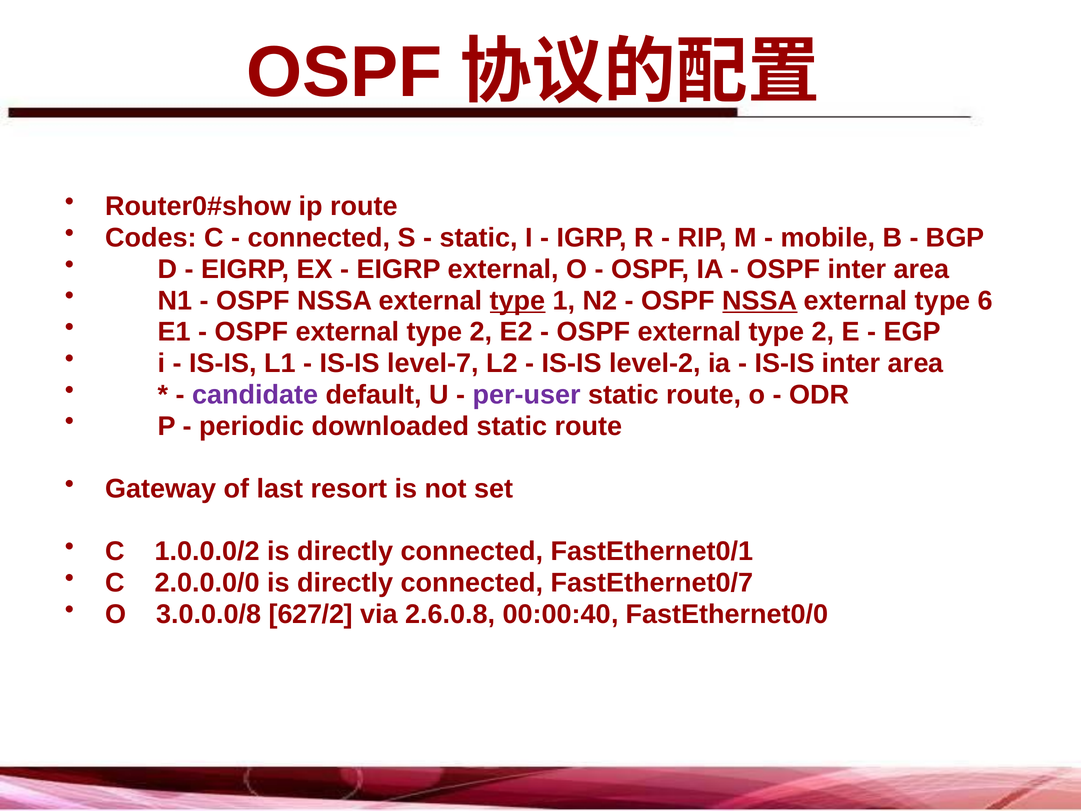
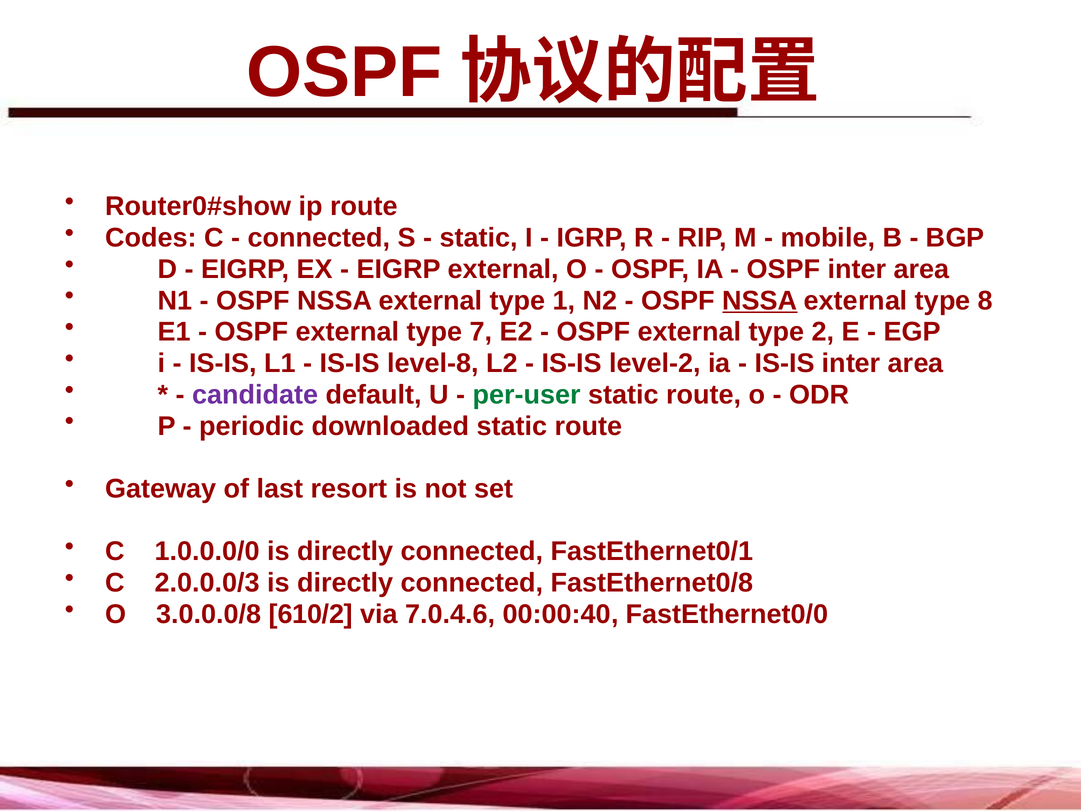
type underline: present -> none (518, 301)
6: 6 -> 8 (985, 301)
2: 2 -> 7 (481, 332)
level-7: level-7 -> level-8 (433, 363)
per-user colour: purple -> green (527, 395)
1.0.0.0/2: 1.0.0.0/2 -> 1.0.0.0/0 (207, 551)
2.0.0.0/0: 2.0.0.0/0 -> 2.0.0.0/3 (207, 583)
FastEthernet0/7: FastEthernet0/7 -> FastEthernet0/8 (652, 583)
627/2: 627/2 -> 610/2 (311, 614)
2.6.0.8: 2.6.0.8 -> 7.0.4.6 (450, 614)
